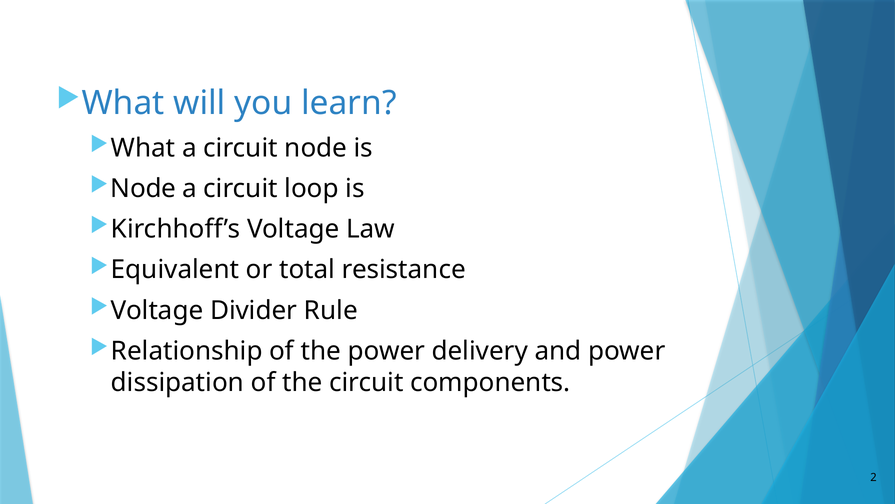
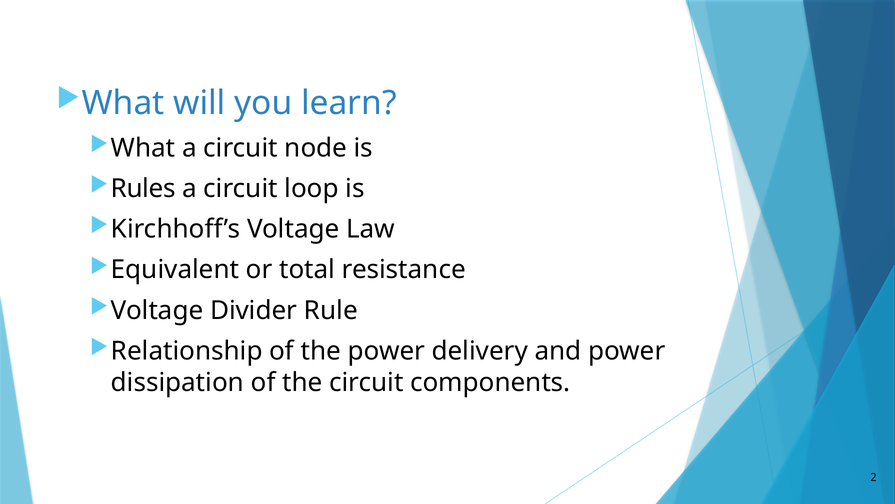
Node: Node -> Rules (143, 188)
